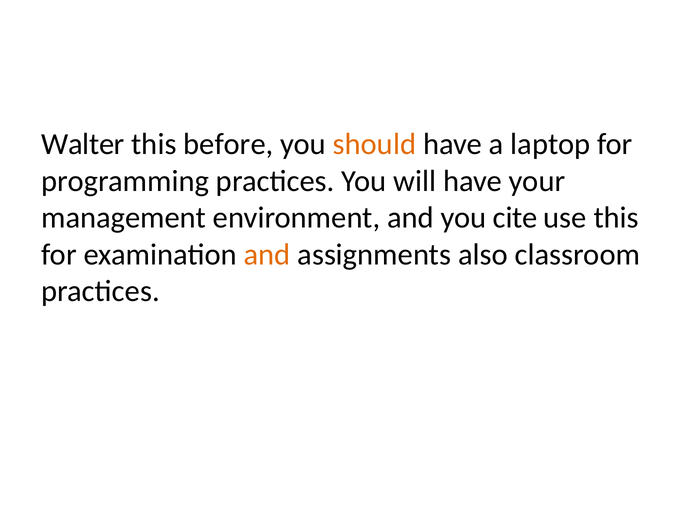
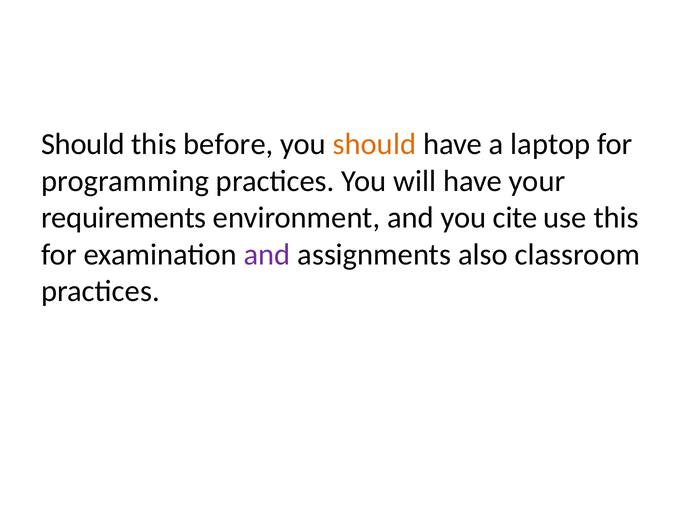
Walter: Walter -> Should (83, 144)
management: management -> requirements (124, 218)
and colour: orange -> purple (267, 254)
